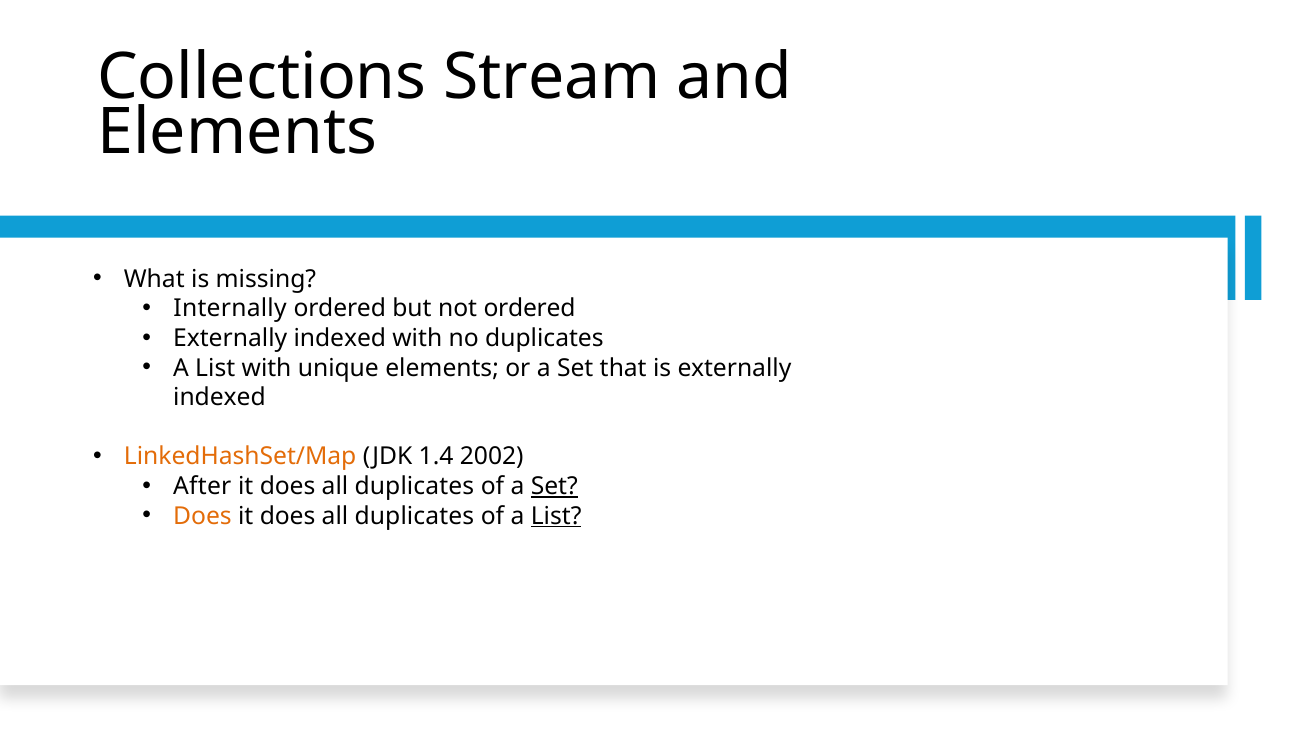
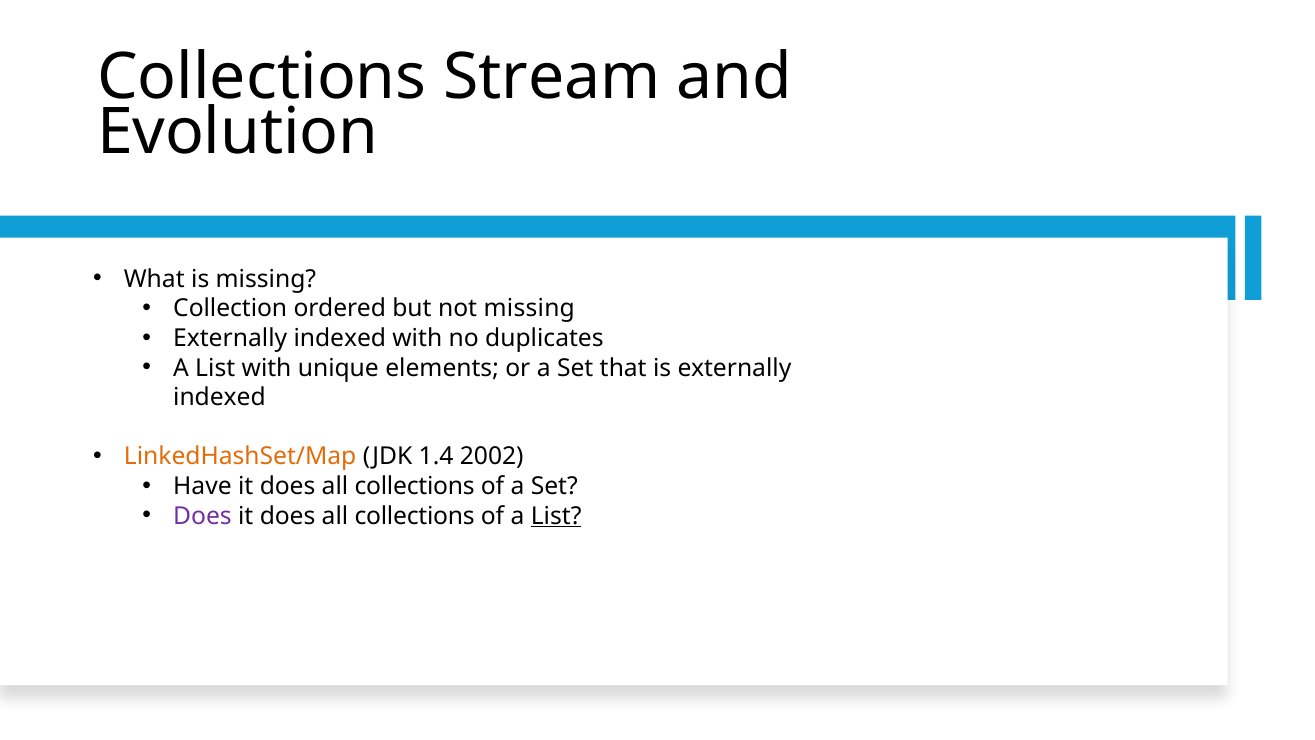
Elements: Elements -> Evolution (238, 133)
Internally: Internally -> Collection (230, 309)
not ordered: ordered -> missing (529, 309)
After: After -> Have (202, 486)
duplicates: duplicates -> collections (415, 486)
Set underline: present -> none (554, 486)
Does colour: orange -> purple (202, 516)
duplicates: duplicates -> collections (415, 516)
